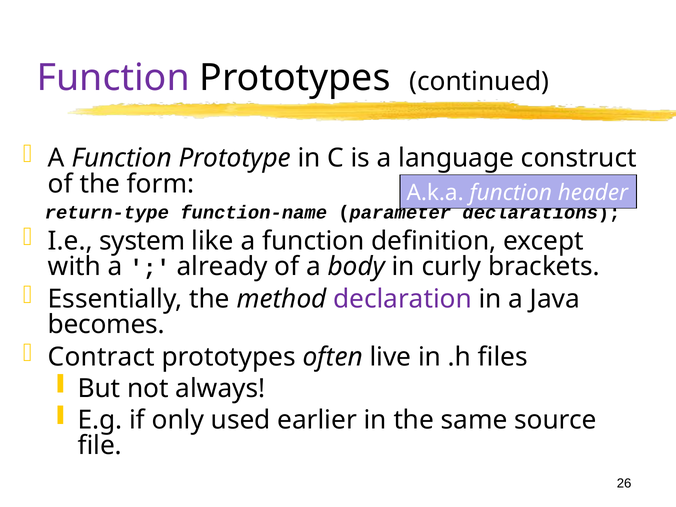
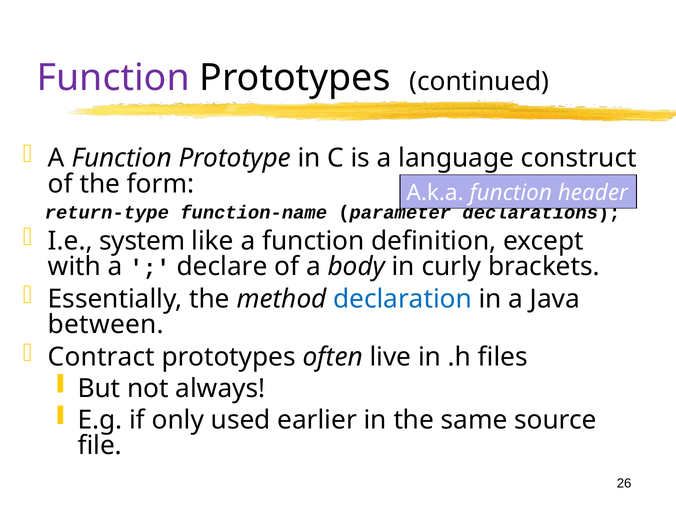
already: already -> declare (222, 267)
declaration colour: purple -> blue (403, 299)
becomes: becomes -> between (106, 325)
